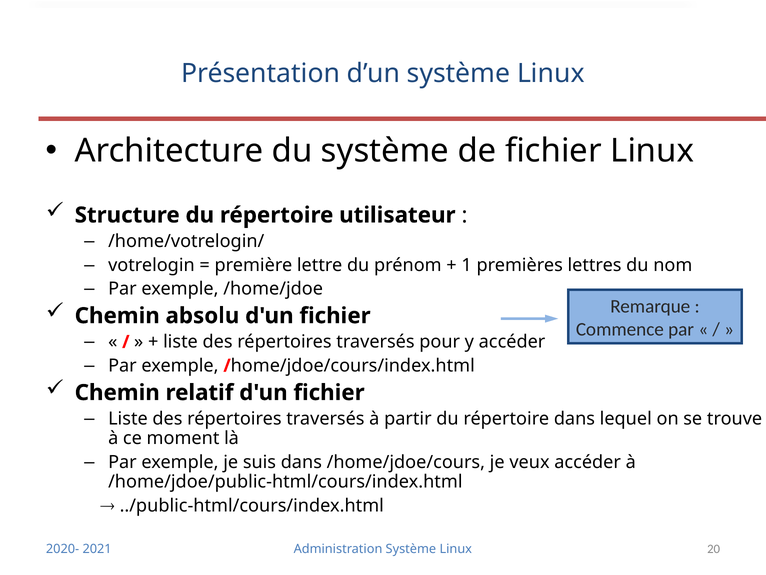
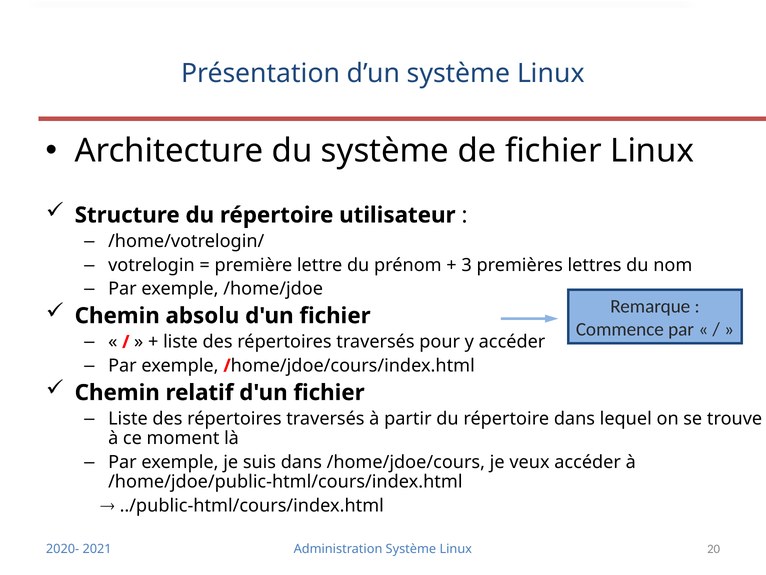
1: 1 -> 3 (467, 265)
